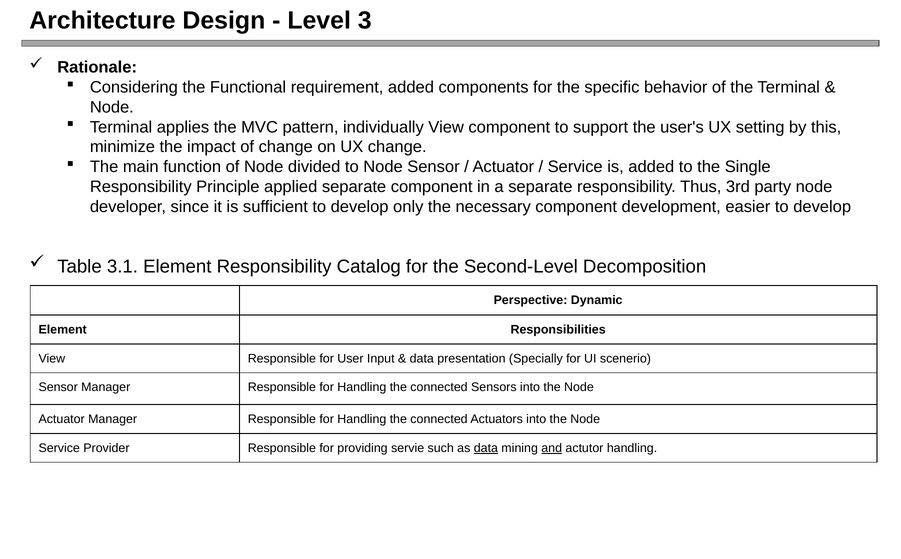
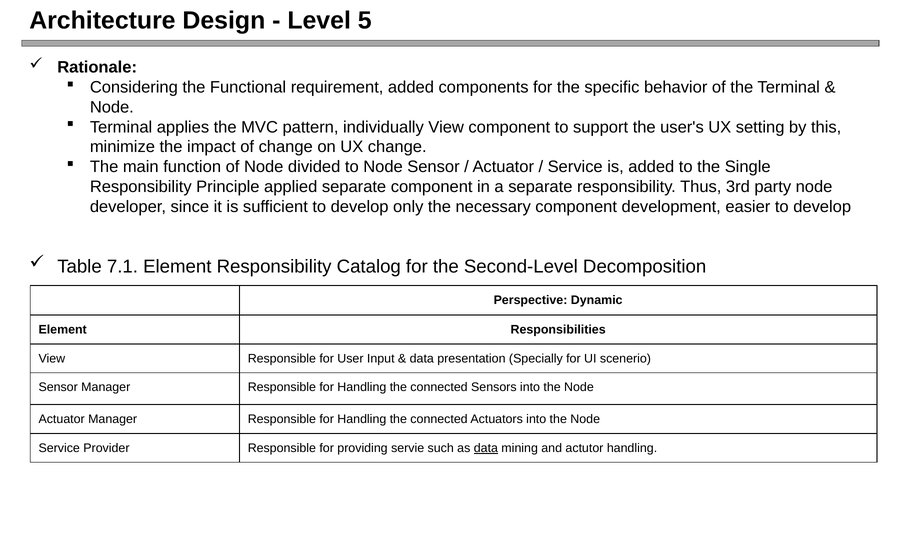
3: 3 -> 5 (365, 21)
3.1: 3.1 -> 7.1 (122, 266)
and underline: present -> none (552, 448)
